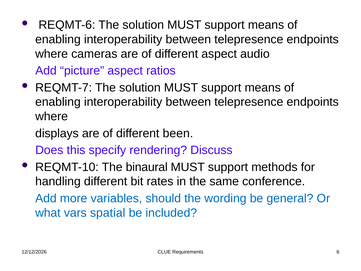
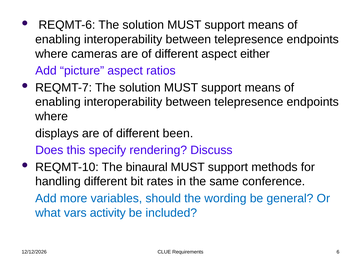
audio: audio -> either (255, 54)
spatial: spatial -> activity (108, 213)
